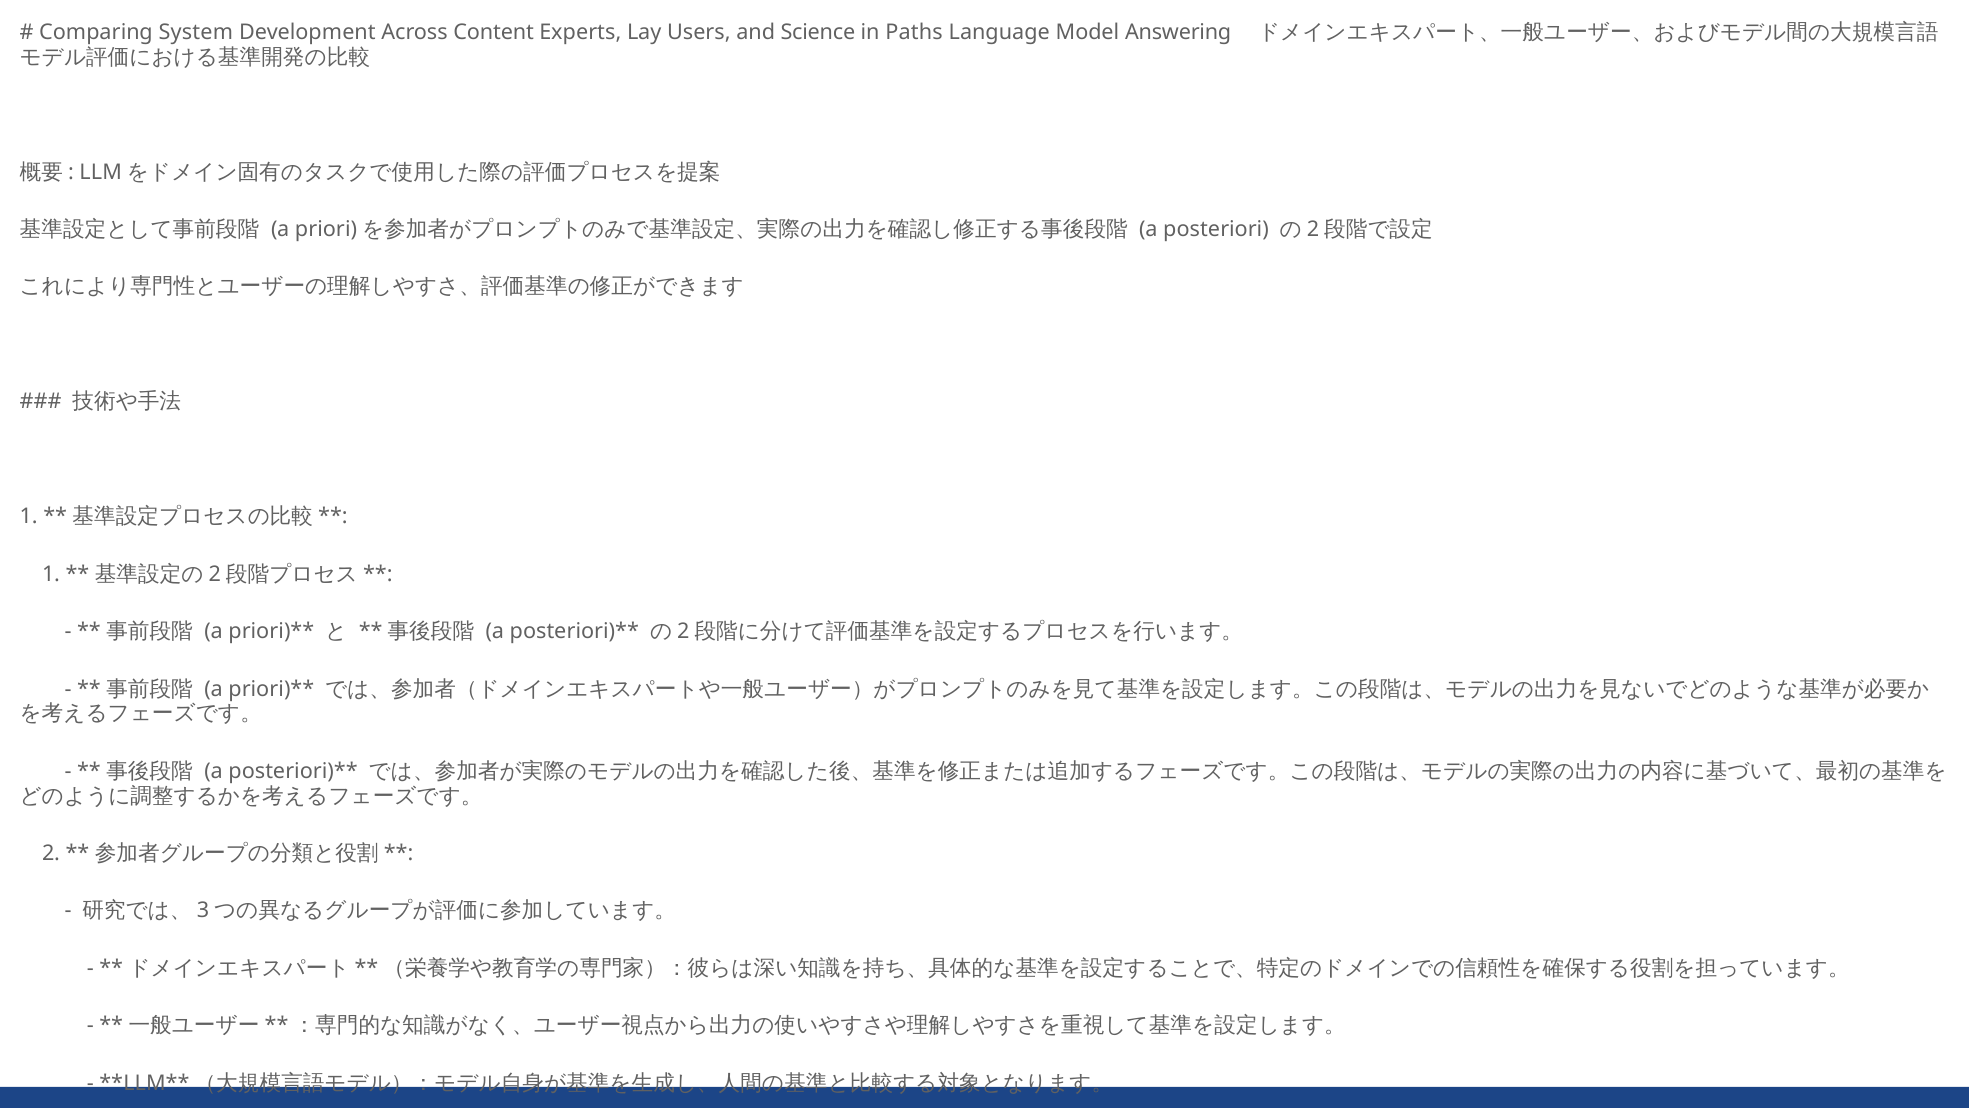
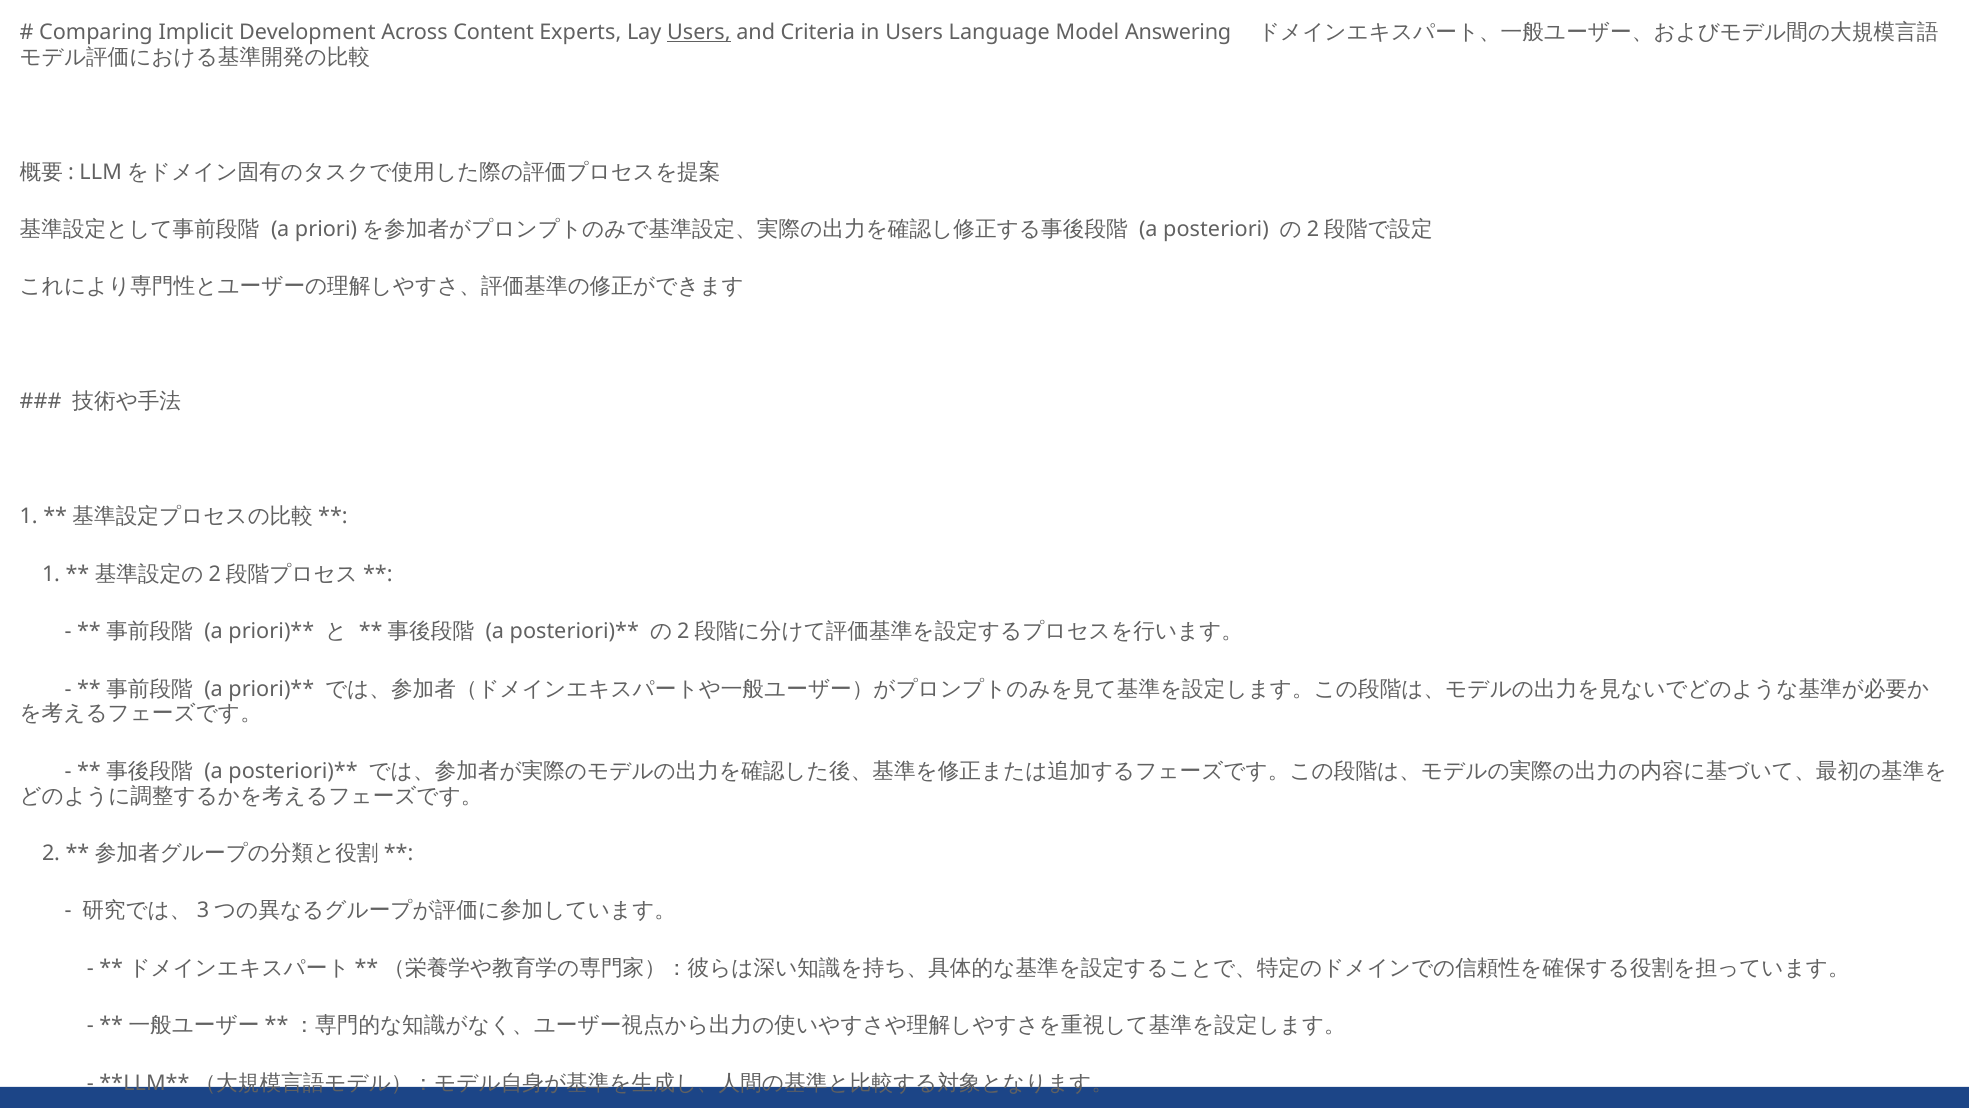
System: System -> Implicit (196, 32)
Users underline: none -> present (699, 32)
Science: Science -> Criteria (818, 32)
in Paths: Paths -> Users (914, 32)
